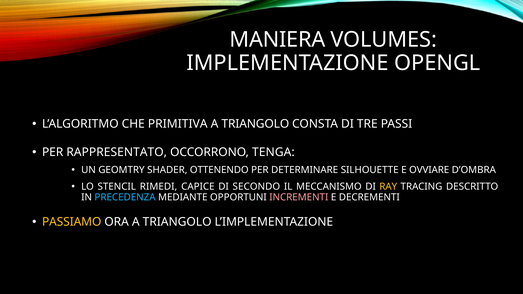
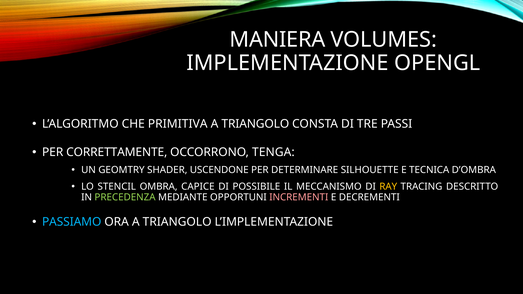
RAPPRESENTATO: RAPPRESENTATO -> CORRETTAMENTE (117, 152)
OTTENENDO: OTTENENDO -> USCENDONE (219, 170)
OVVIARE: OVVIARE -> TECNICA (429, 170)
RIMEDI: RIMEDI -> OMBRA (159, 187)
SECONDO: SECONDO -> POSSIBILE (256, 187)
PRECEDENZA colour: light blue -> light green (125, 197)
PASSIAMO colour: yellow -> light blue (72, 222)
